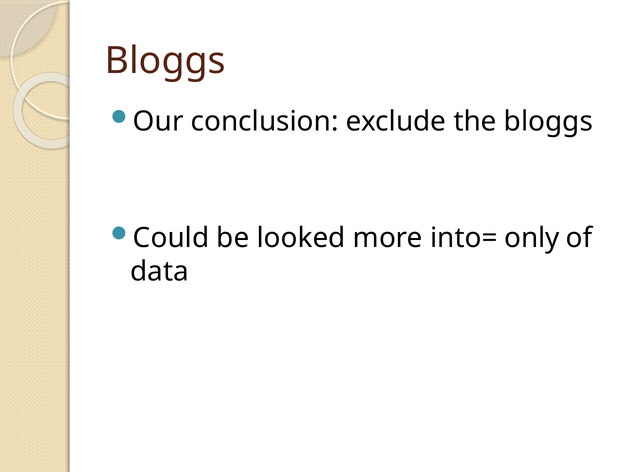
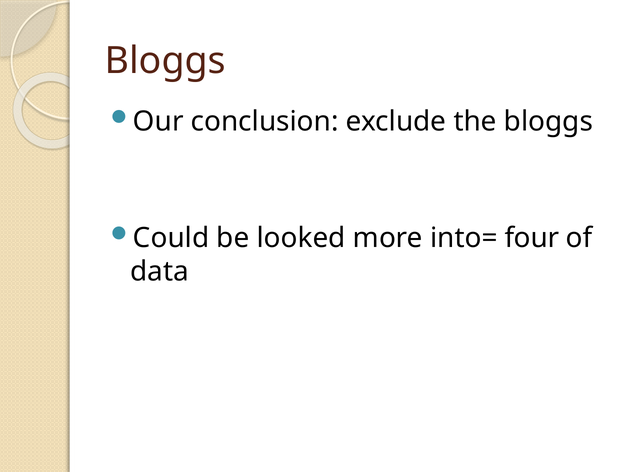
only: only -> four (532, 238)
